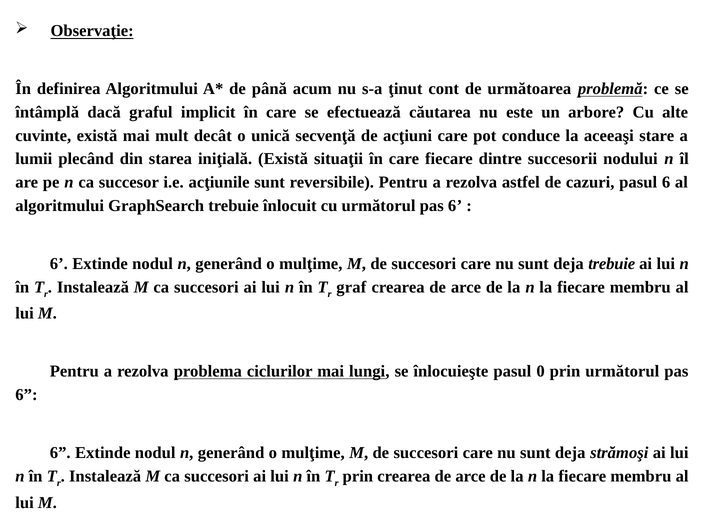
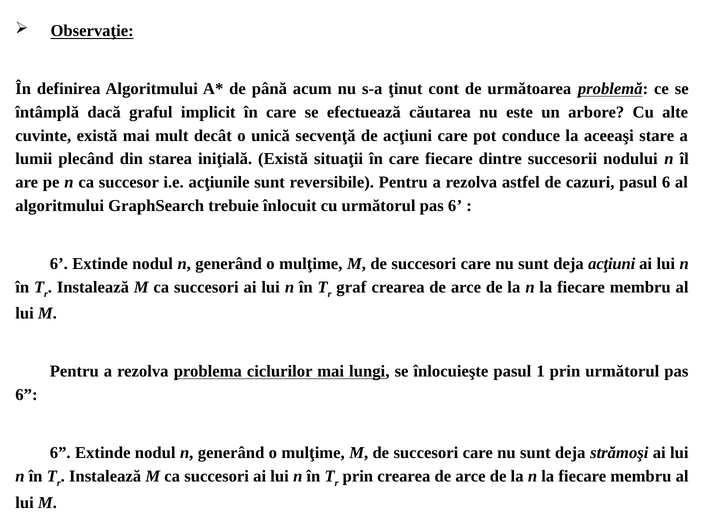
deja trebuie: trebuie -> acţiuni (612, 264)
0: 0 -> 1 (541, 371)
